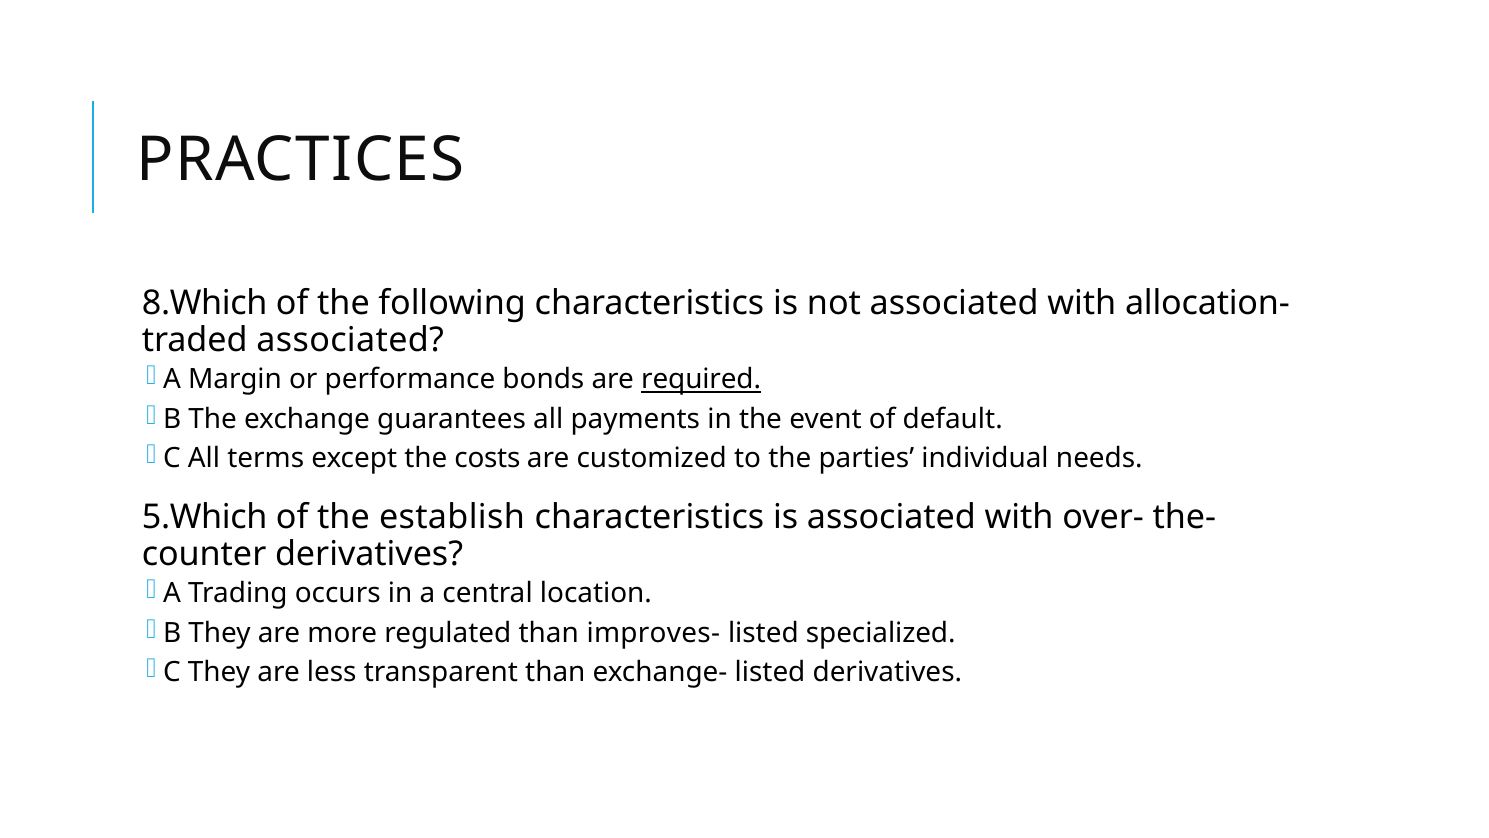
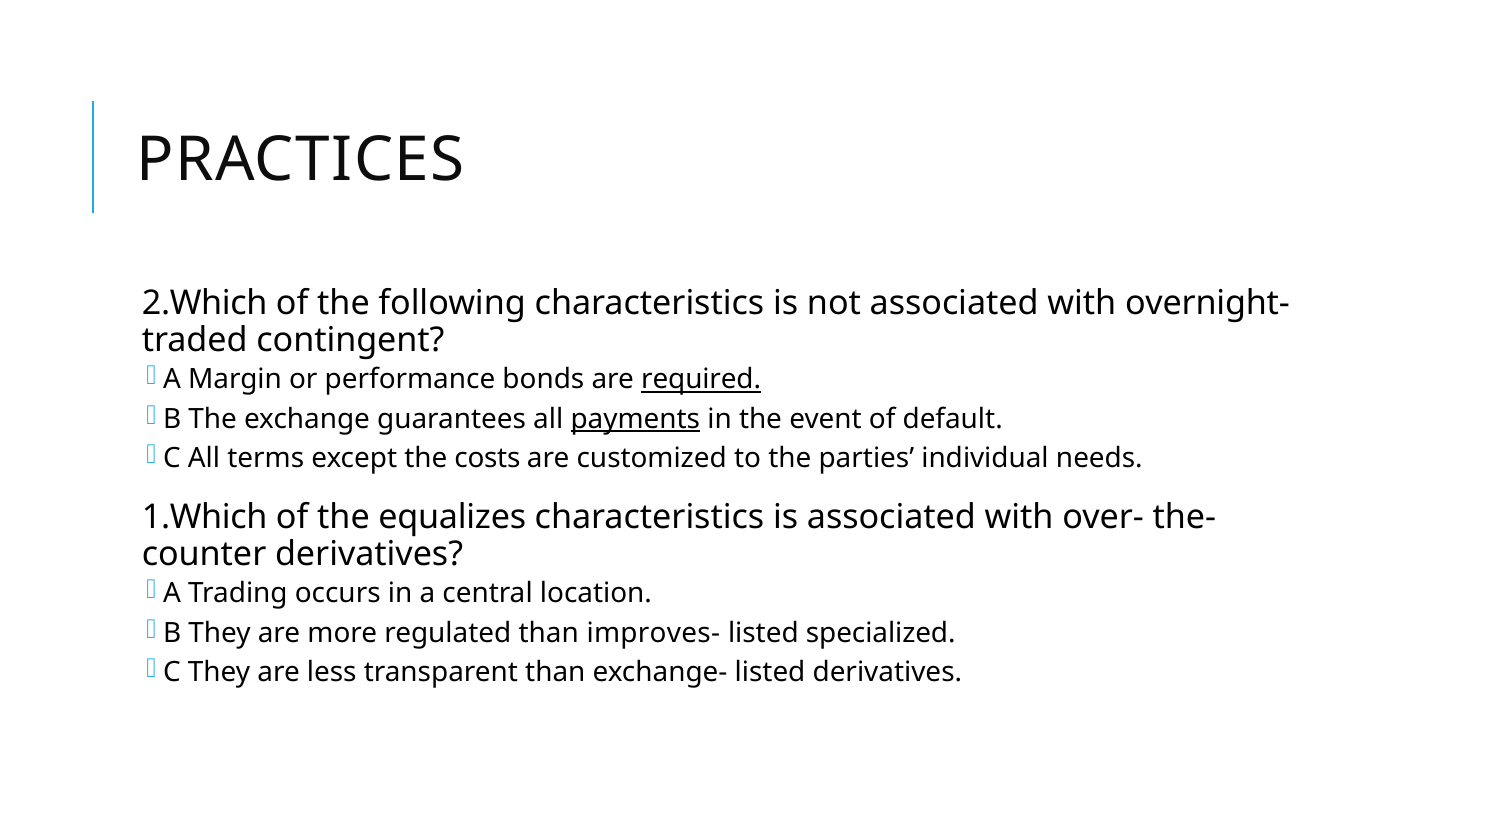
8.Which: 8.Which -> 2.Which (205, 303)
allocation-: allocation- -> overnight- (1207, 303)
associated: associated -> contingent (350, 340)
payments underline: none -> present (635, 419)
5.Which: 5.Which -> 1.Which (205, 517)
establish: establish -> equalizes (452, 517)
